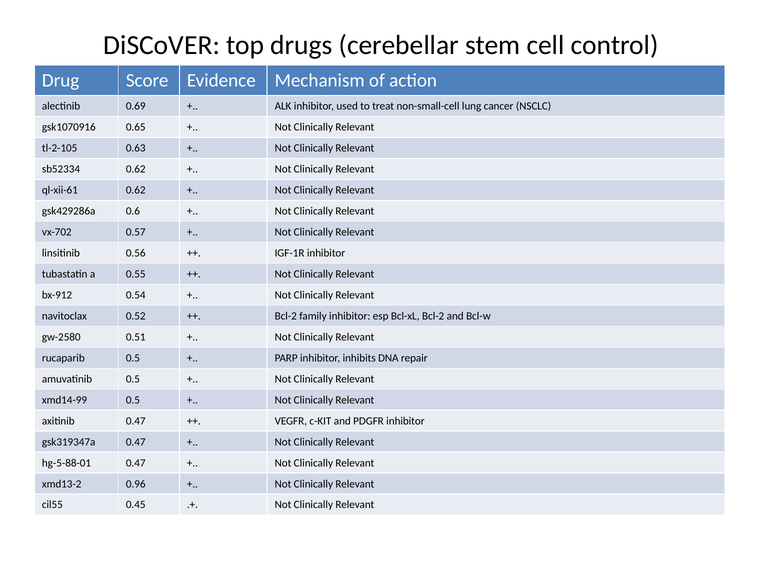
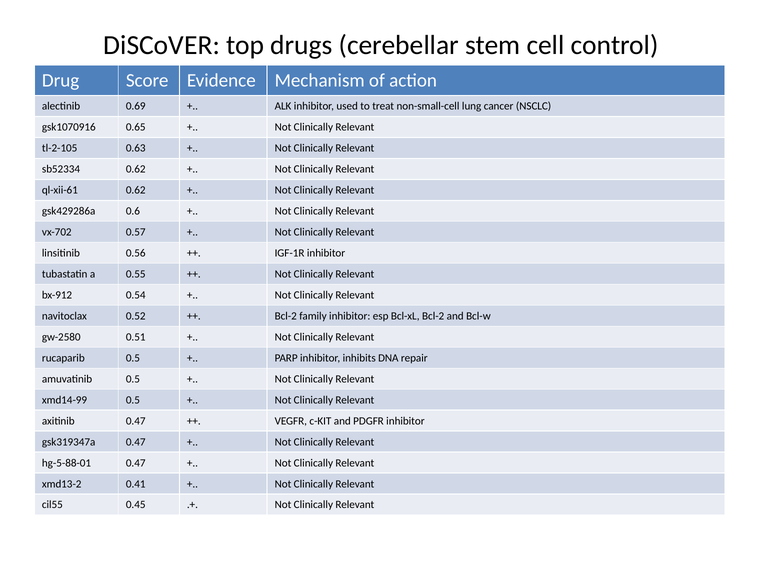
0.96: 0.96 -> 0.41 (136, 484)
